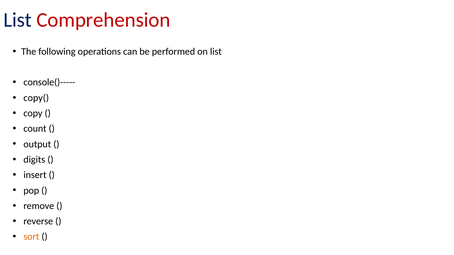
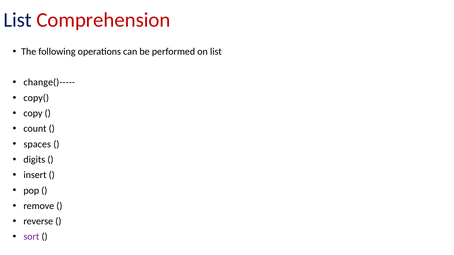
console()-----: console()----- -> change()----- (49, 83)
output: output -> spaces (37, 144)
sort colour: orange -> purple (31, 237)
